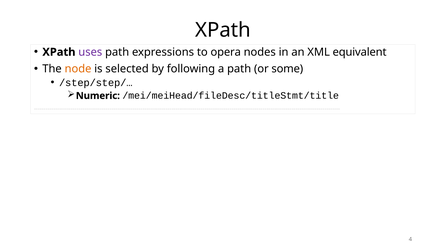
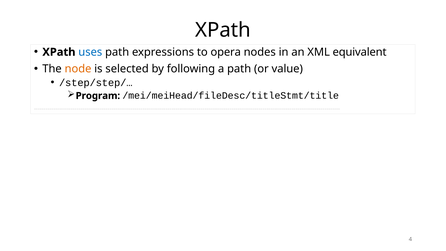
uses colour: purple -> blue (90, 52)
some: some -> value (287, 69)
Numeric: Numeric -> Program (98, 96)
